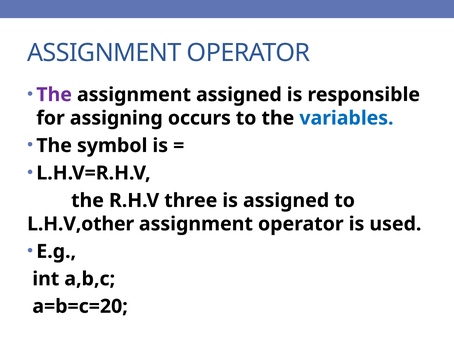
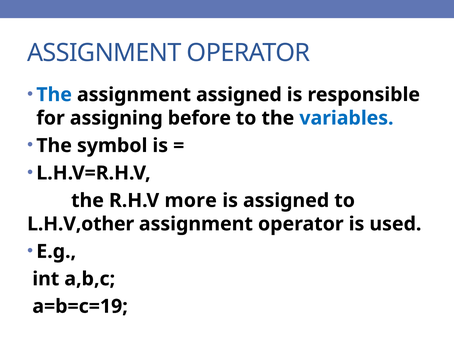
The colour: purple -> blue (54, 95)
occurs: occurs -> before (199, 118)
three: three -> more (191, 201)
a=b=c=20: a=b=c=20 -> a=b=c=19 (80, 307)
